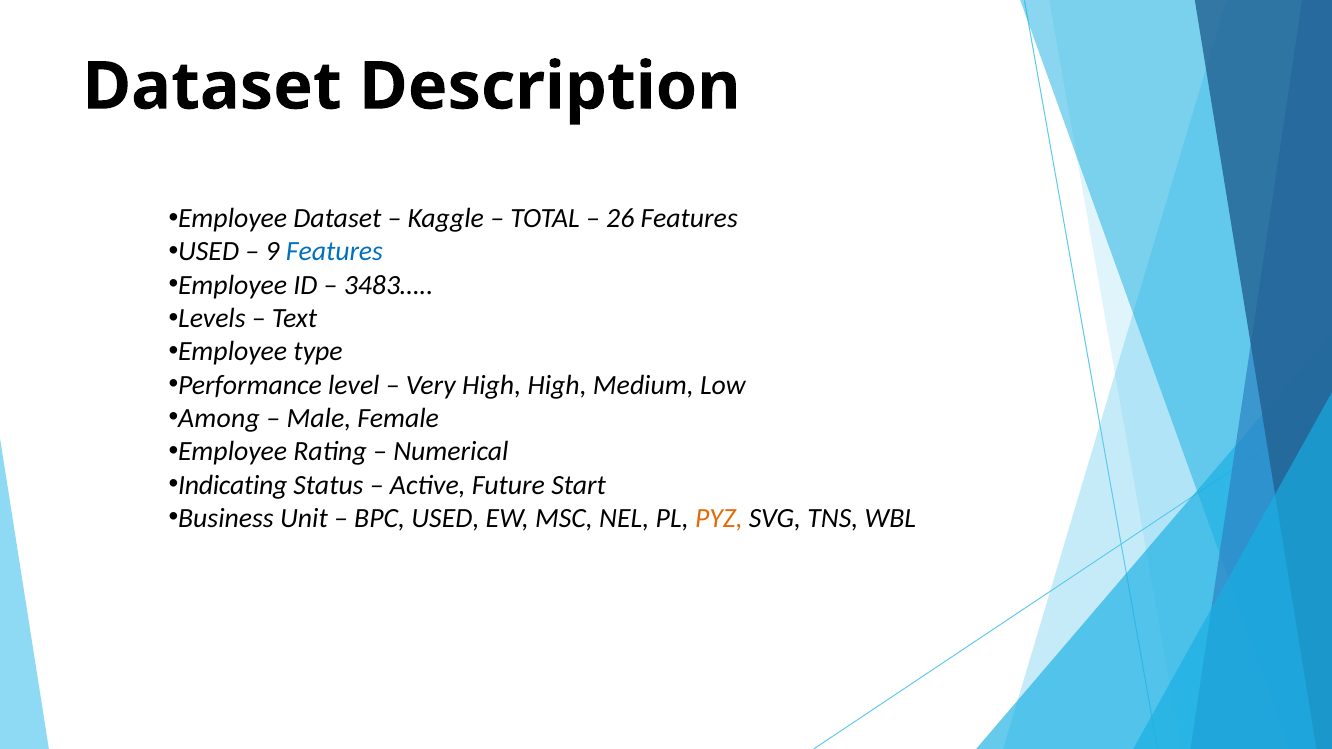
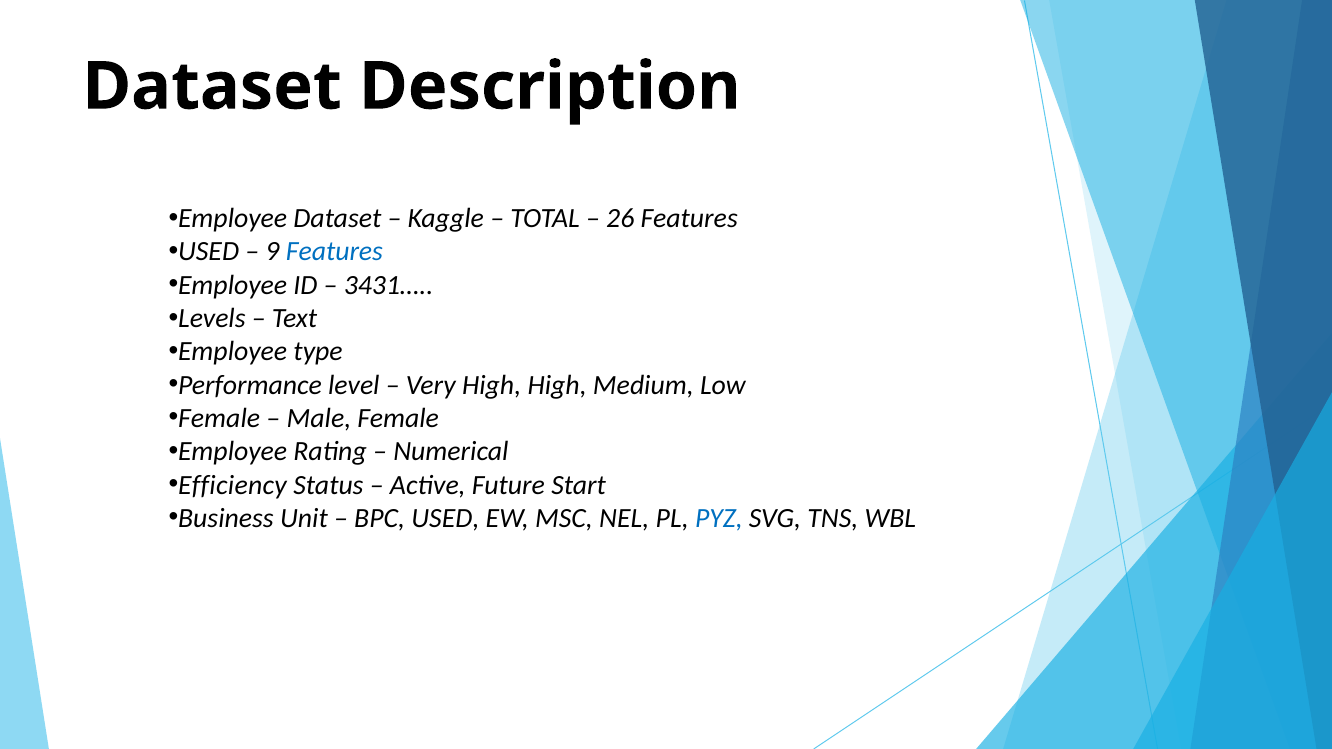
3483…: 3483… -> 3431… (389, 285)
Among: Among -> Female (219, 418)
Indicating: Indicating -> Efficiency (233, 485)
PYZ colour: orange -> blue (719, 518)
